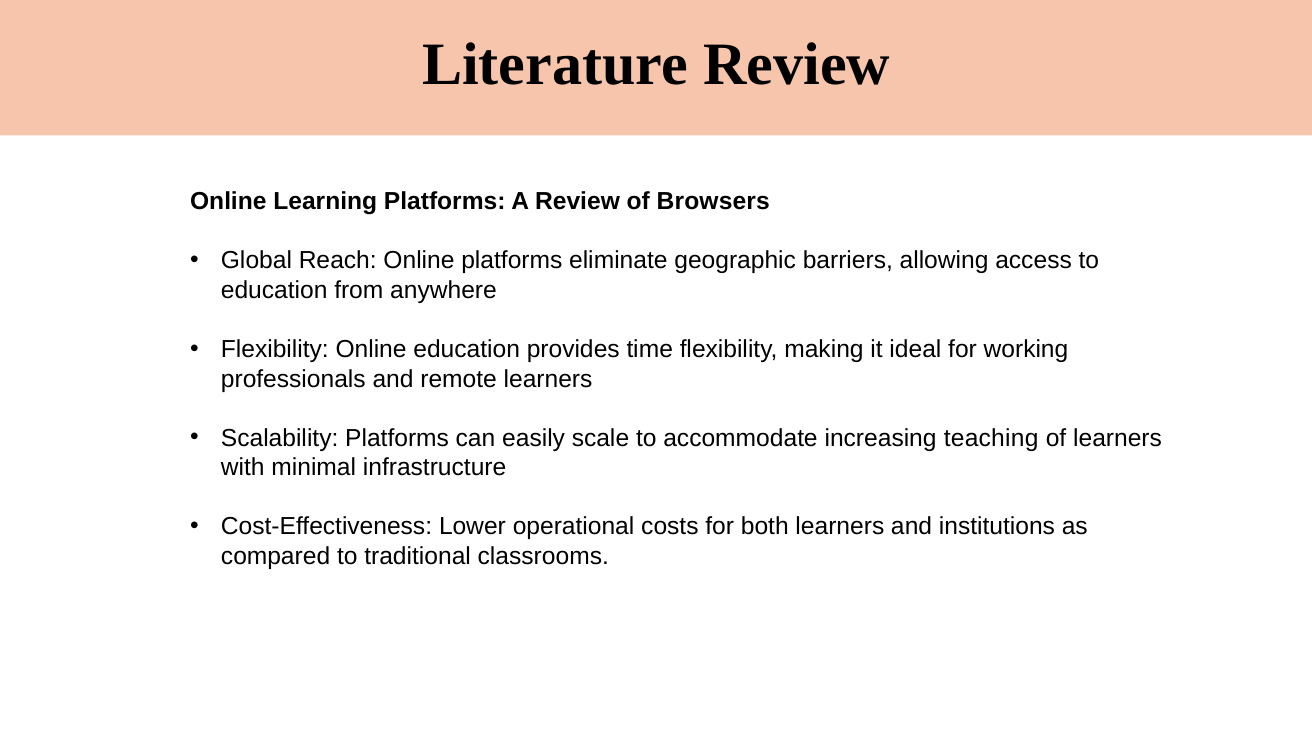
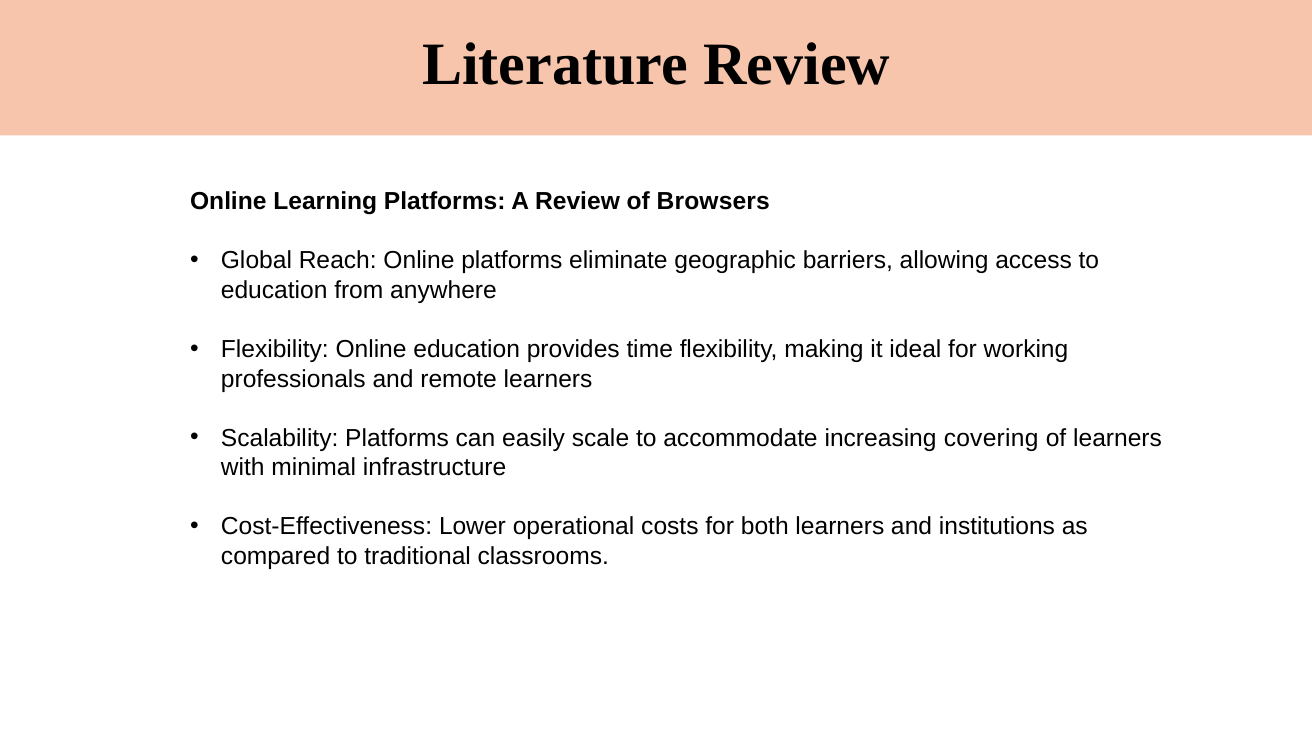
teaching: teaching -> covering (991, 438)
